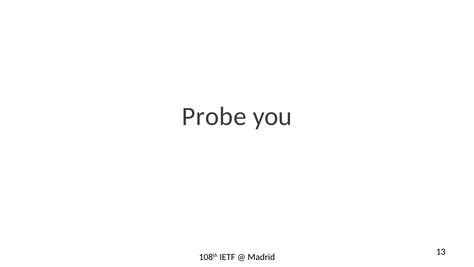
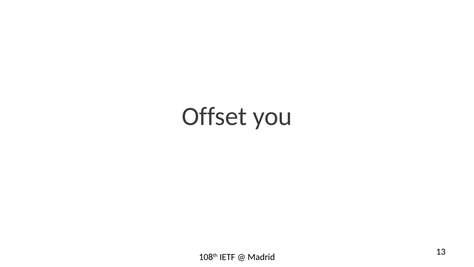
Probe: Probe -> Offset (214, 116)
